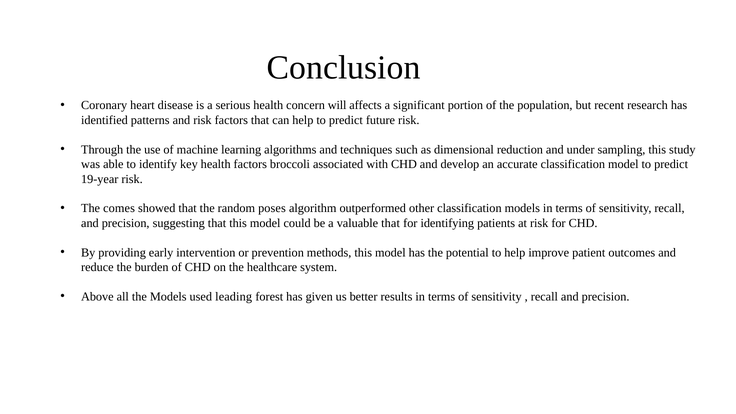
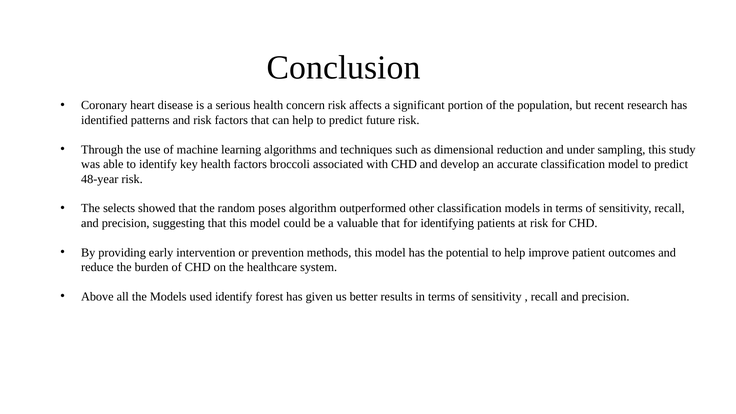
concern will: will -> risk (337, 105)
19-year: 19-year -> 48-year (100, 179)
comes: comes -> selects (119, 208)
used leading: leading -> identify (234, 297)
